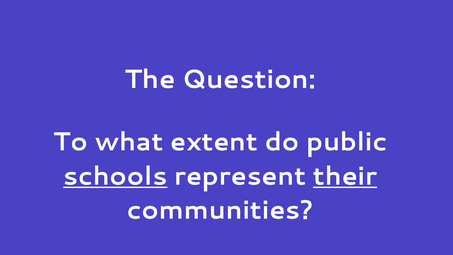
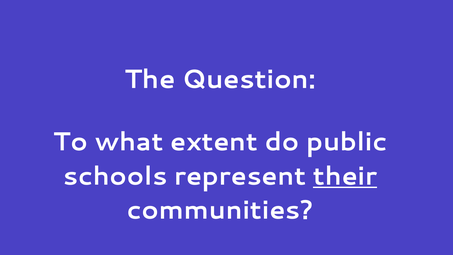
schools underline: present -> none (115, 176)
